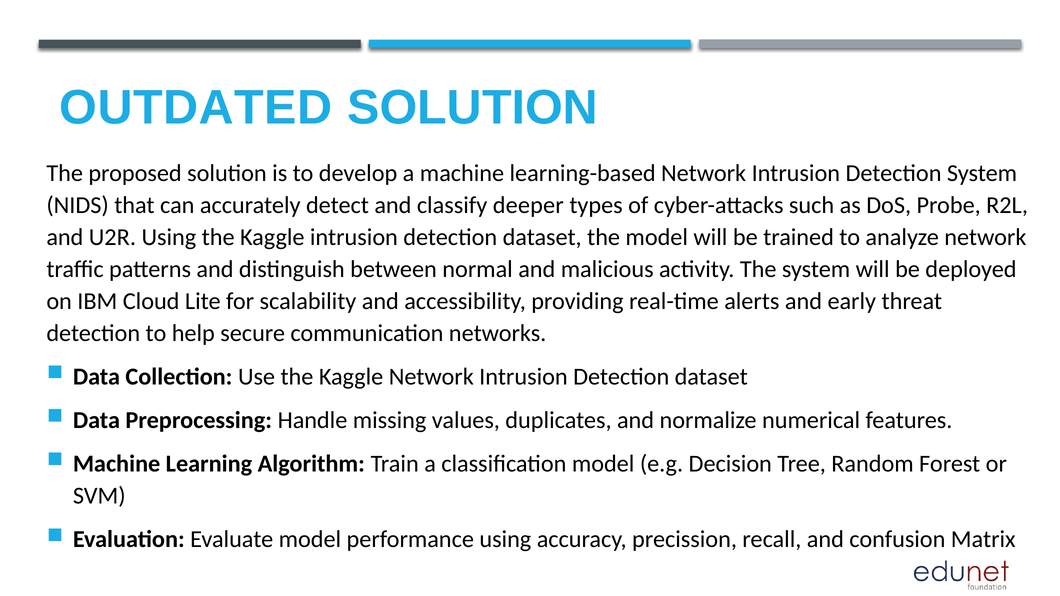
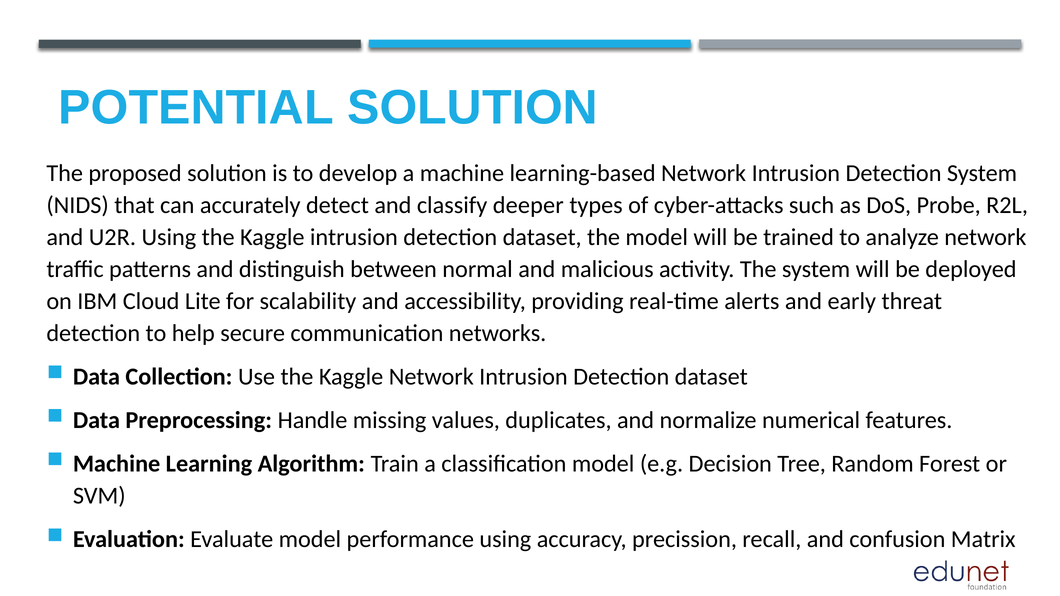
OUTDATED: OUTDATED -> POTENTIAL (196, 108)
